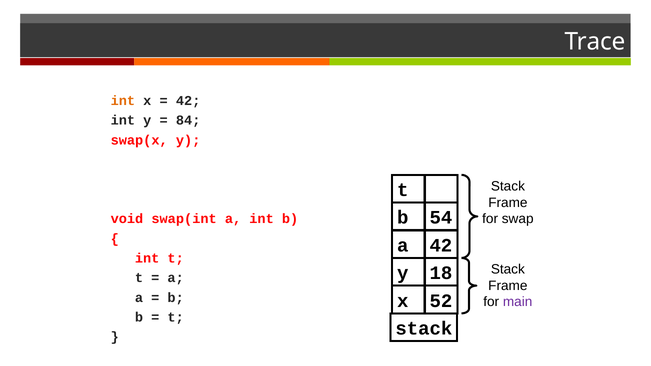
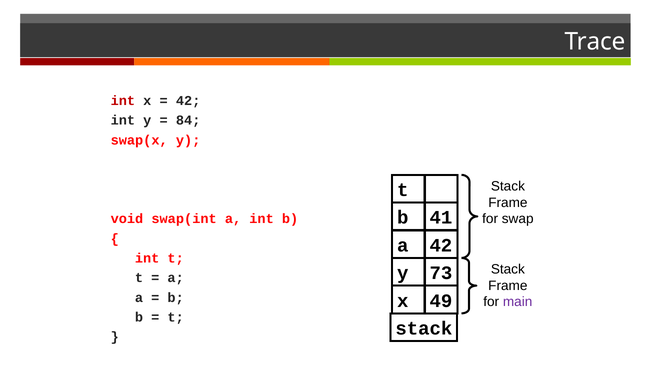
int colour: orange -> red (123, 101)
54: 54 -> 41 (441, 218)
18: 18 -> 73 (441, 273)
52: 52 -> 49 (441, 301)
